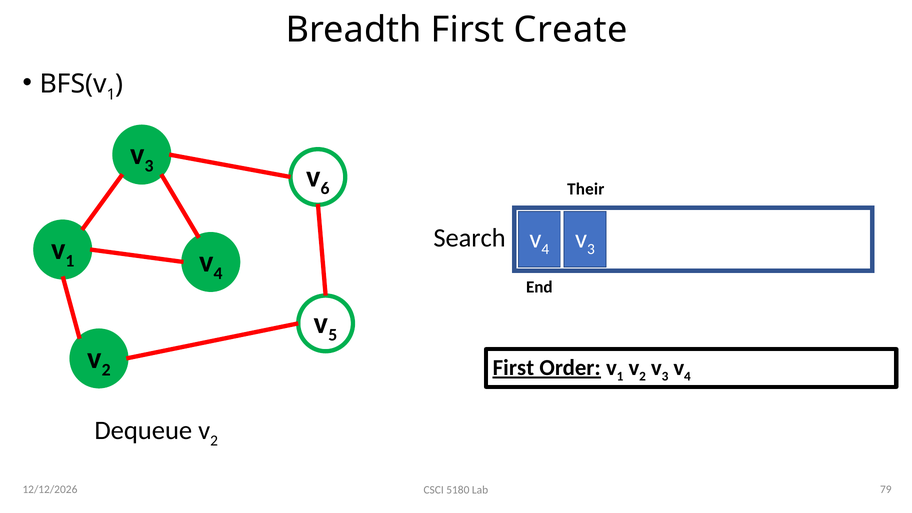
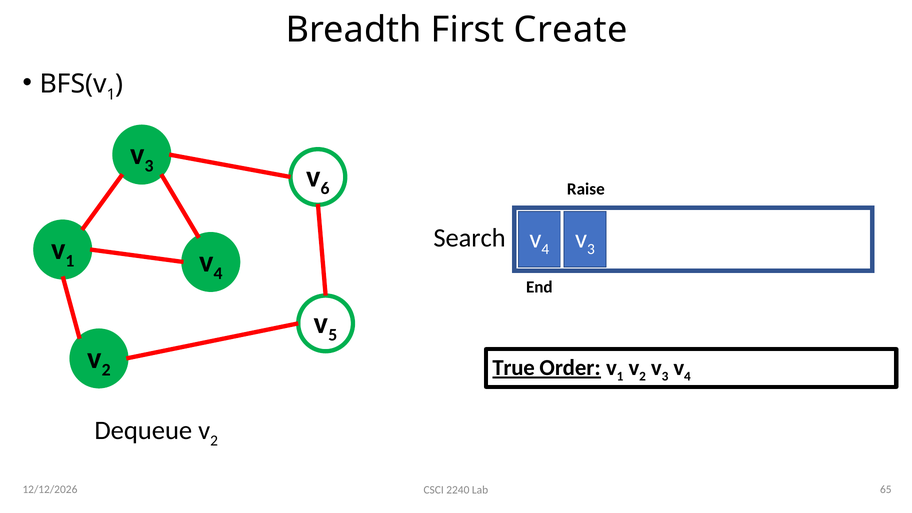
Their: Their -> Raise (586, 189)
First: First -> True (514, 368)
5180: 5180 -> 2240 (458, 490)
79: 79 -> 65 (886, 490)
